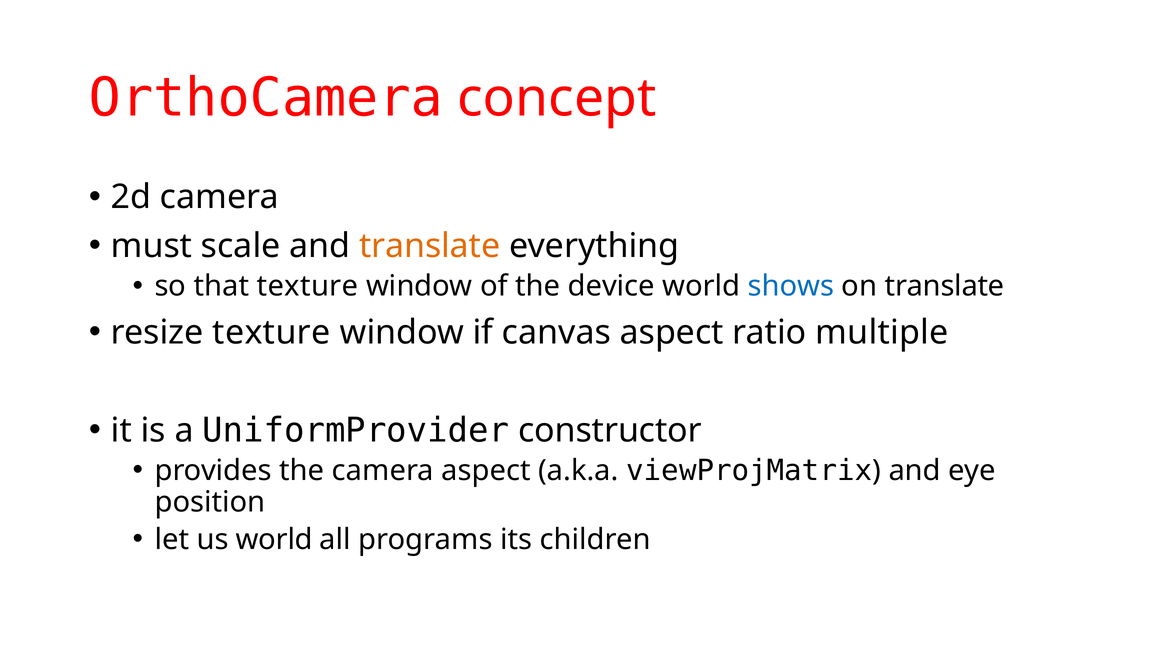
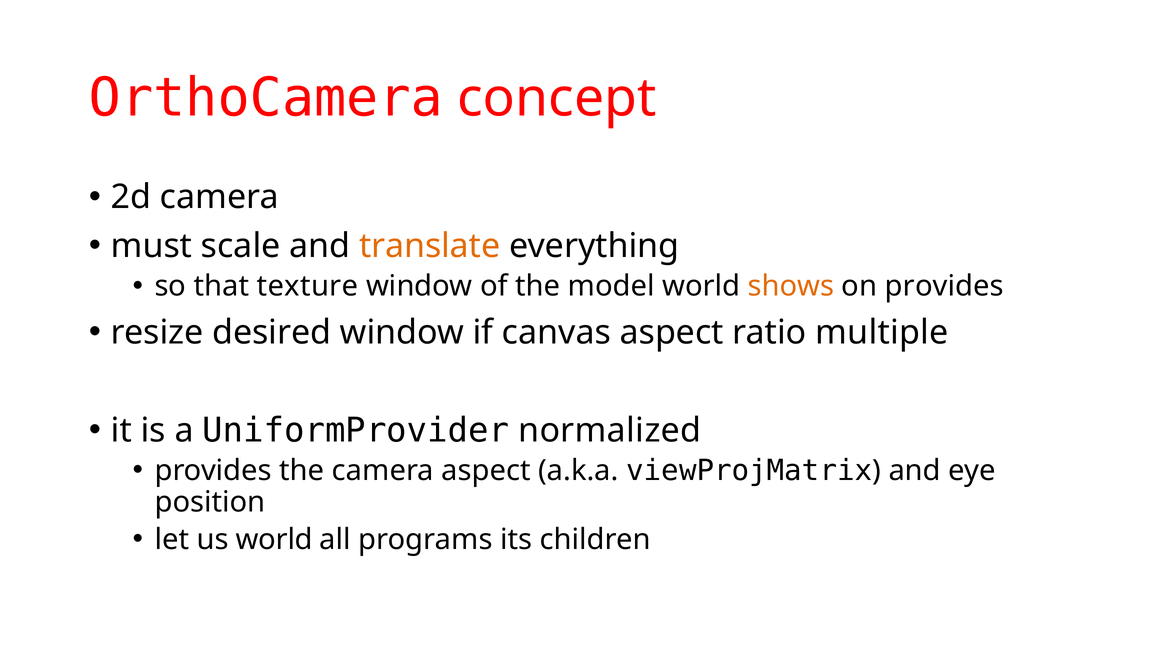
device: device -> model (611, 286)
shows colour: blue -> orange (791, 286)
on translate: translate -> provides (944, 286)
resize texture: texture -> desired (272, 333)
constructor: constructor -> normalized (610, 431)
